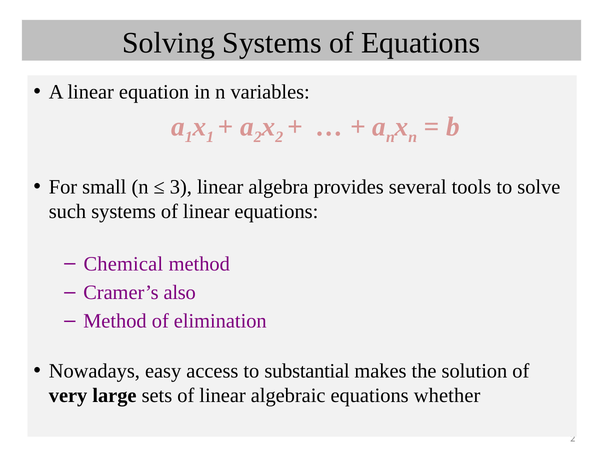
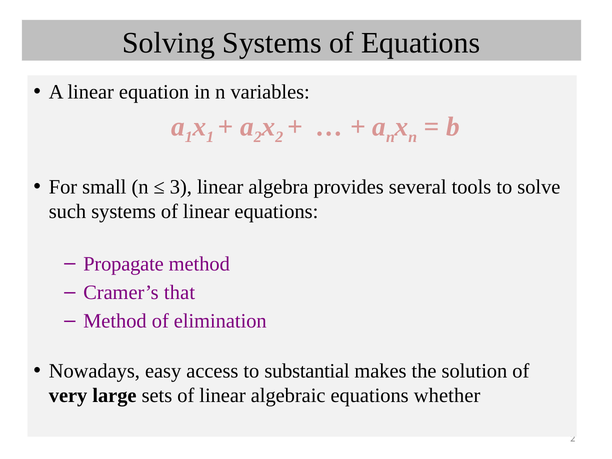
Chemical: Chemical -> Propagate (123, 264)
also: also -> that (179, 292)
